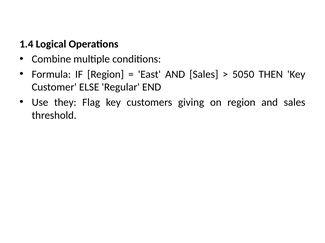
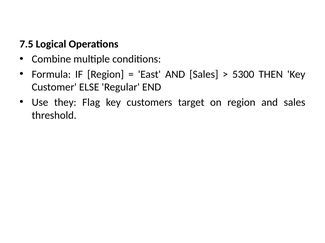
1.4: 1.4 -> 7.5 (26, 44)
5050: 5050 -> 5300 (243, 74)
giving: giving -> target (191, 103)
